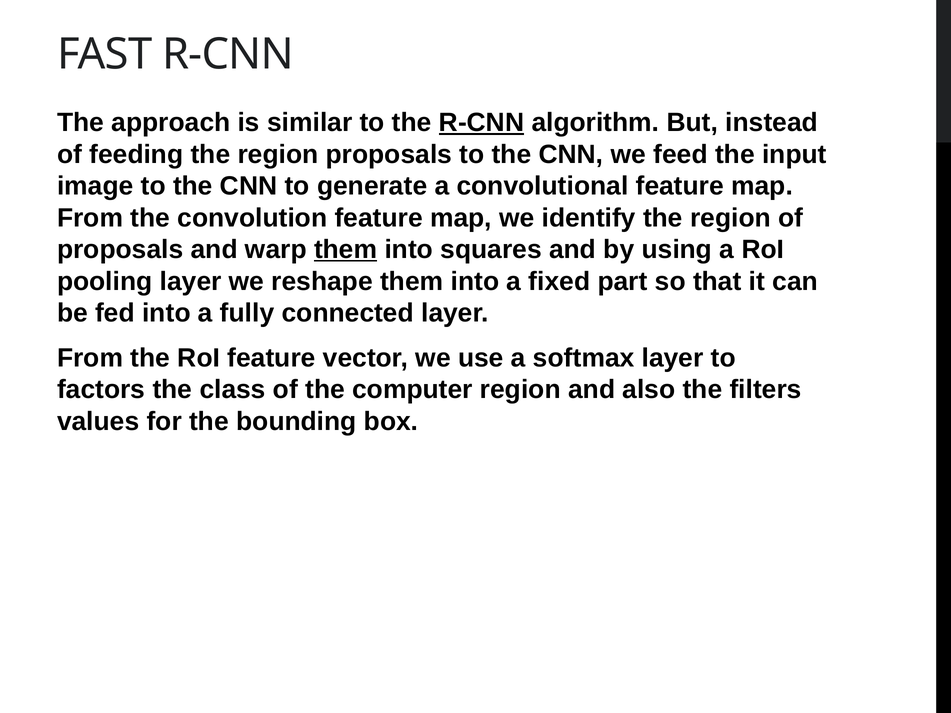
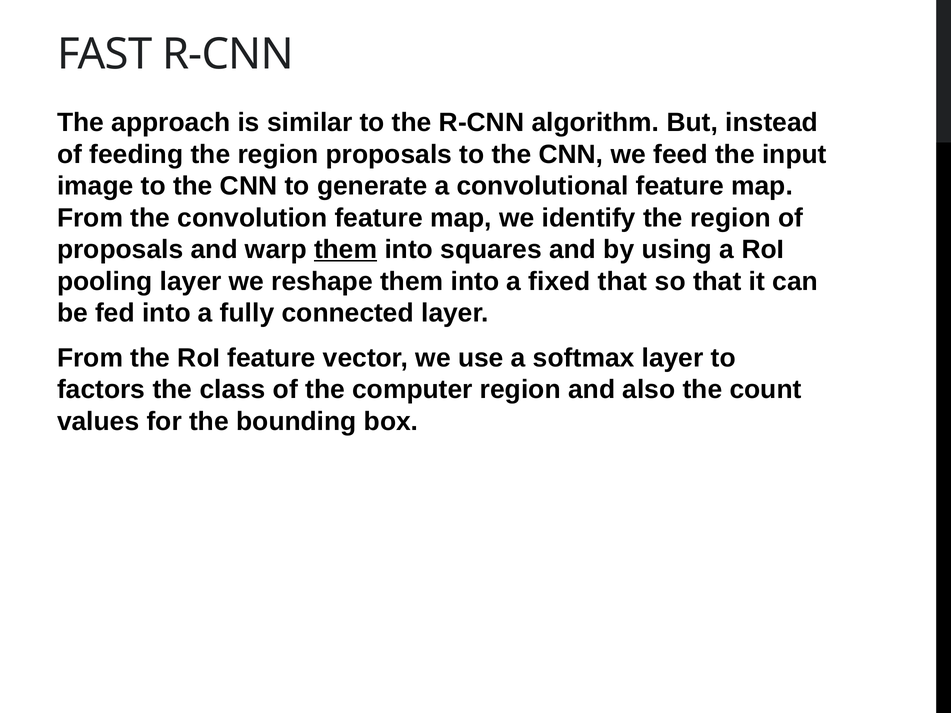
R-CNN underline: present -> none (482, 123)
fixed part: part -> that (622, 281)
filters: filters -> count (766, 390)
